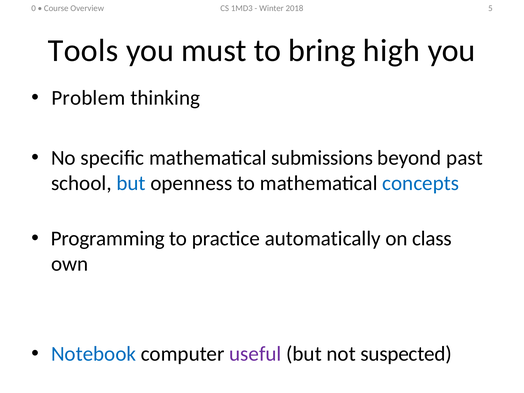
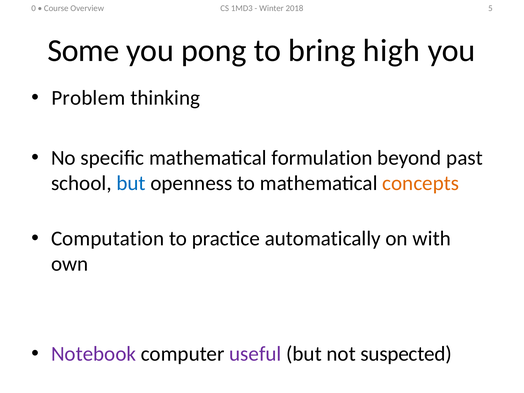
Tools: Tools -> Some (83, 51)
must: must -> pong (214, 51)
submissions: submissions -> formulation (322, 158)
concepts colour: blue -> orange (421, 183)
Programming: Programming -> Computation (108, 239)
class: class -> with (432, 239)
Notebook colour: blue -> purple (94, 354)
